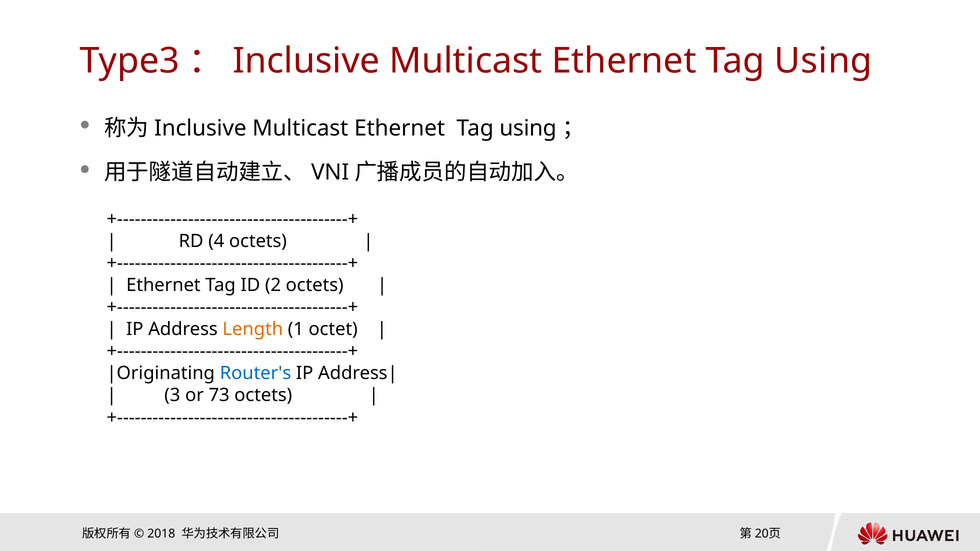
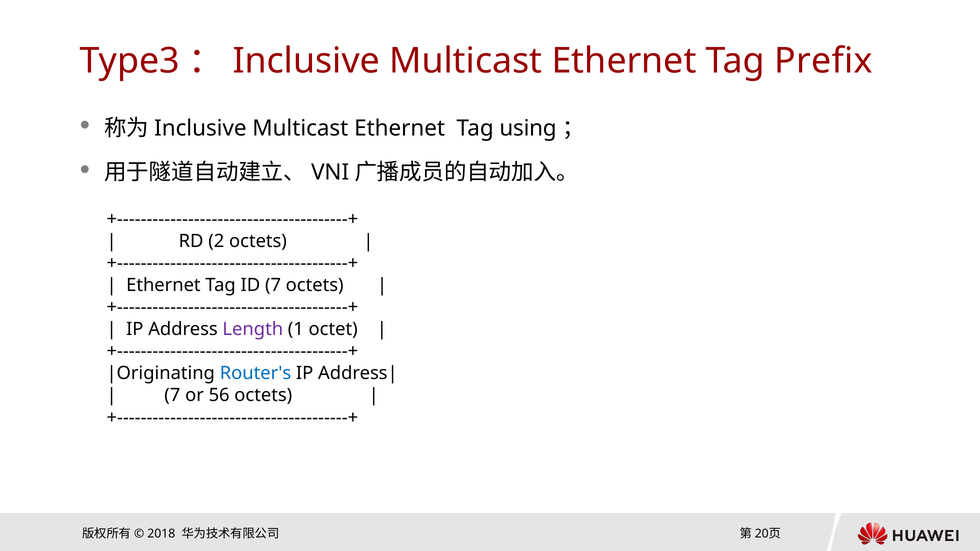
Using: Using -> Prefix (823, 61)
4: 4 -> 2 (216, 241)
ID 2: 2 -> 7 (273, 285)
Length colour: orange -> purple (253, 329)
3: 3 -> 7 (172, 396)
73: 73 -> 56 (219, 396)
